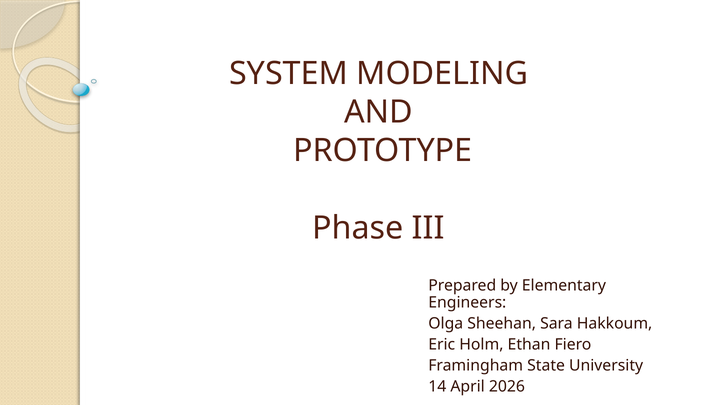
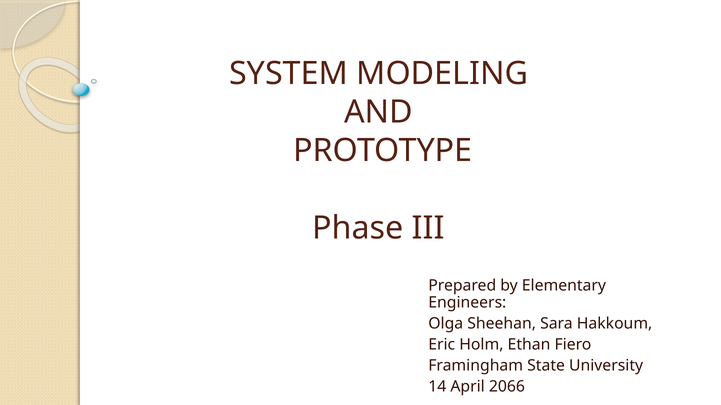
2026: 2026 -> 2066 (507, 387)
